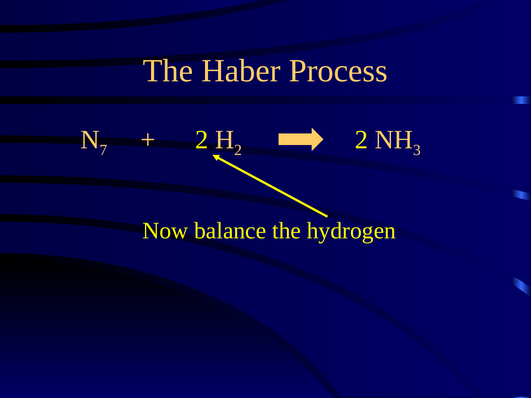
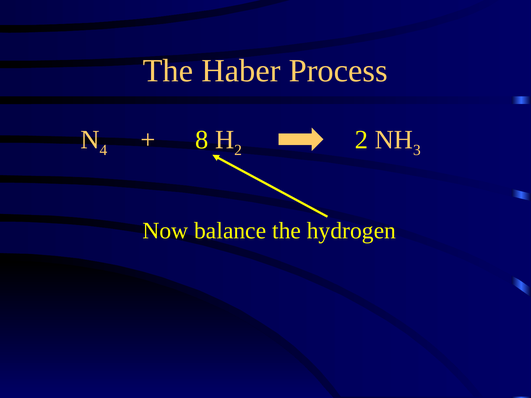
7: 7 -> 4 (103, 150)
2: 2 -> 8 (202, 140)
